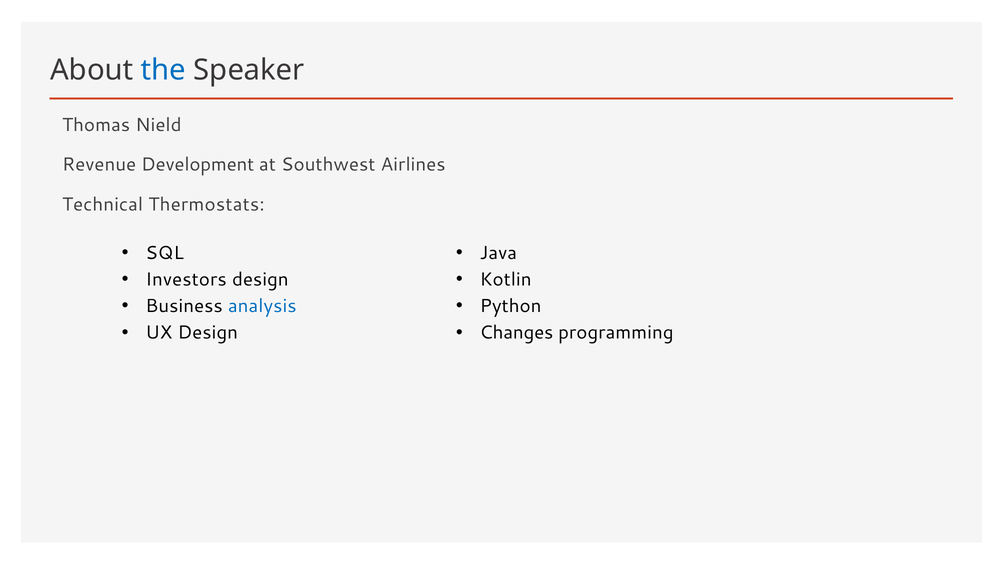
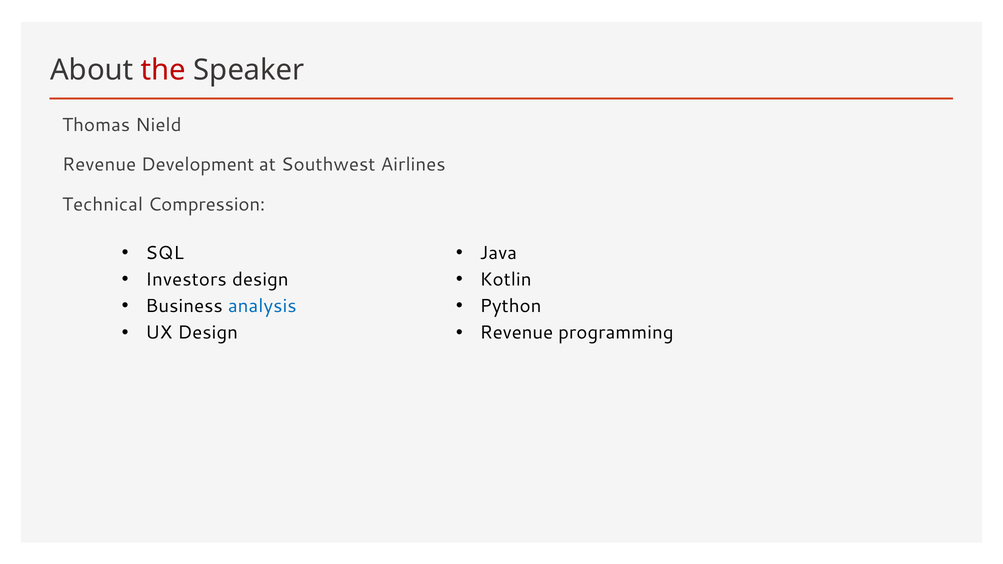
the colour: blue -> red (163, 70)
Thermostats: Thermostats -> Compression (207, 204)
Changes: Changes -> Revenue (516, 333)
